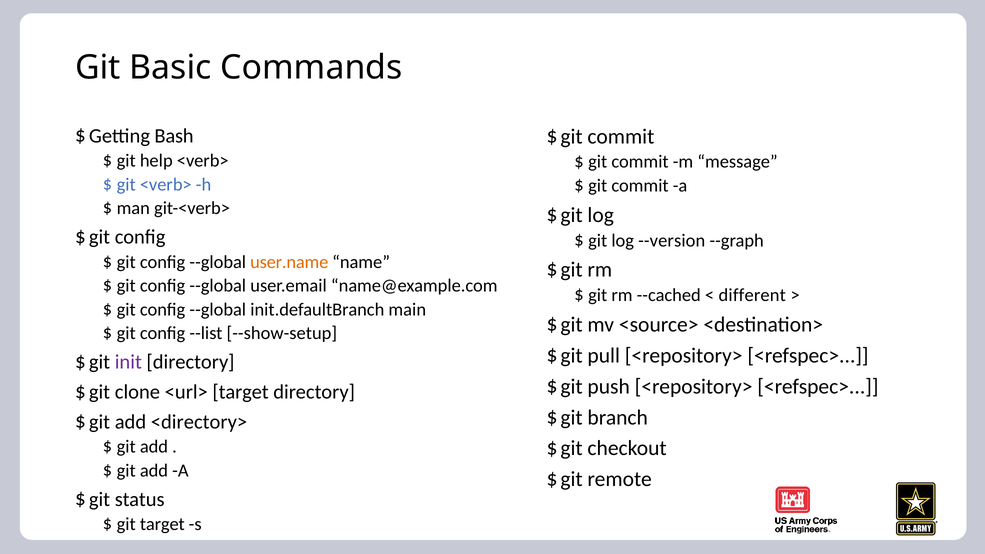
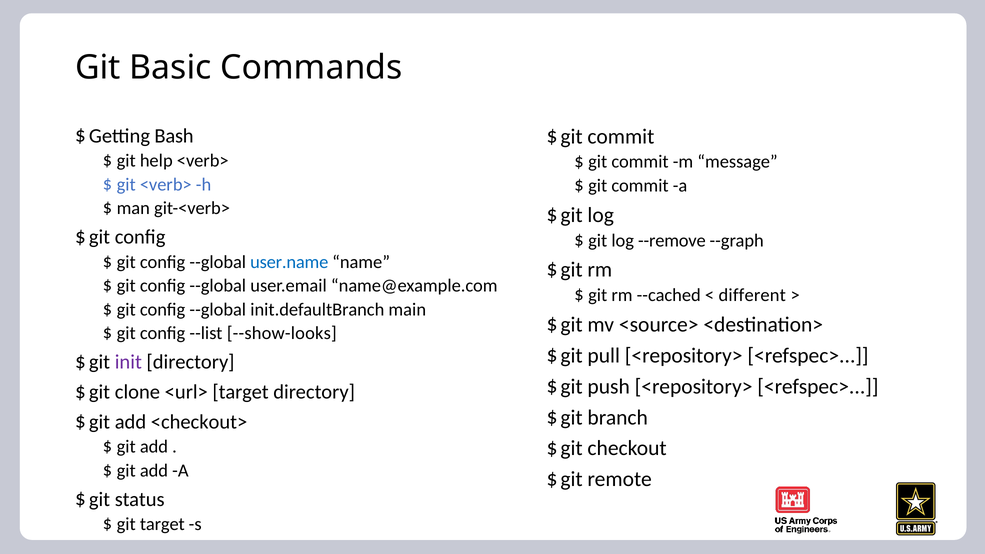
--version: --version -> --remove (672, 240)
user.name colour: orange -> blue (289, 262)
--show-setup: --show-setup -> --show-looks (282, 333)
<directory>: <directory> -> <checkout> (199, 422)
